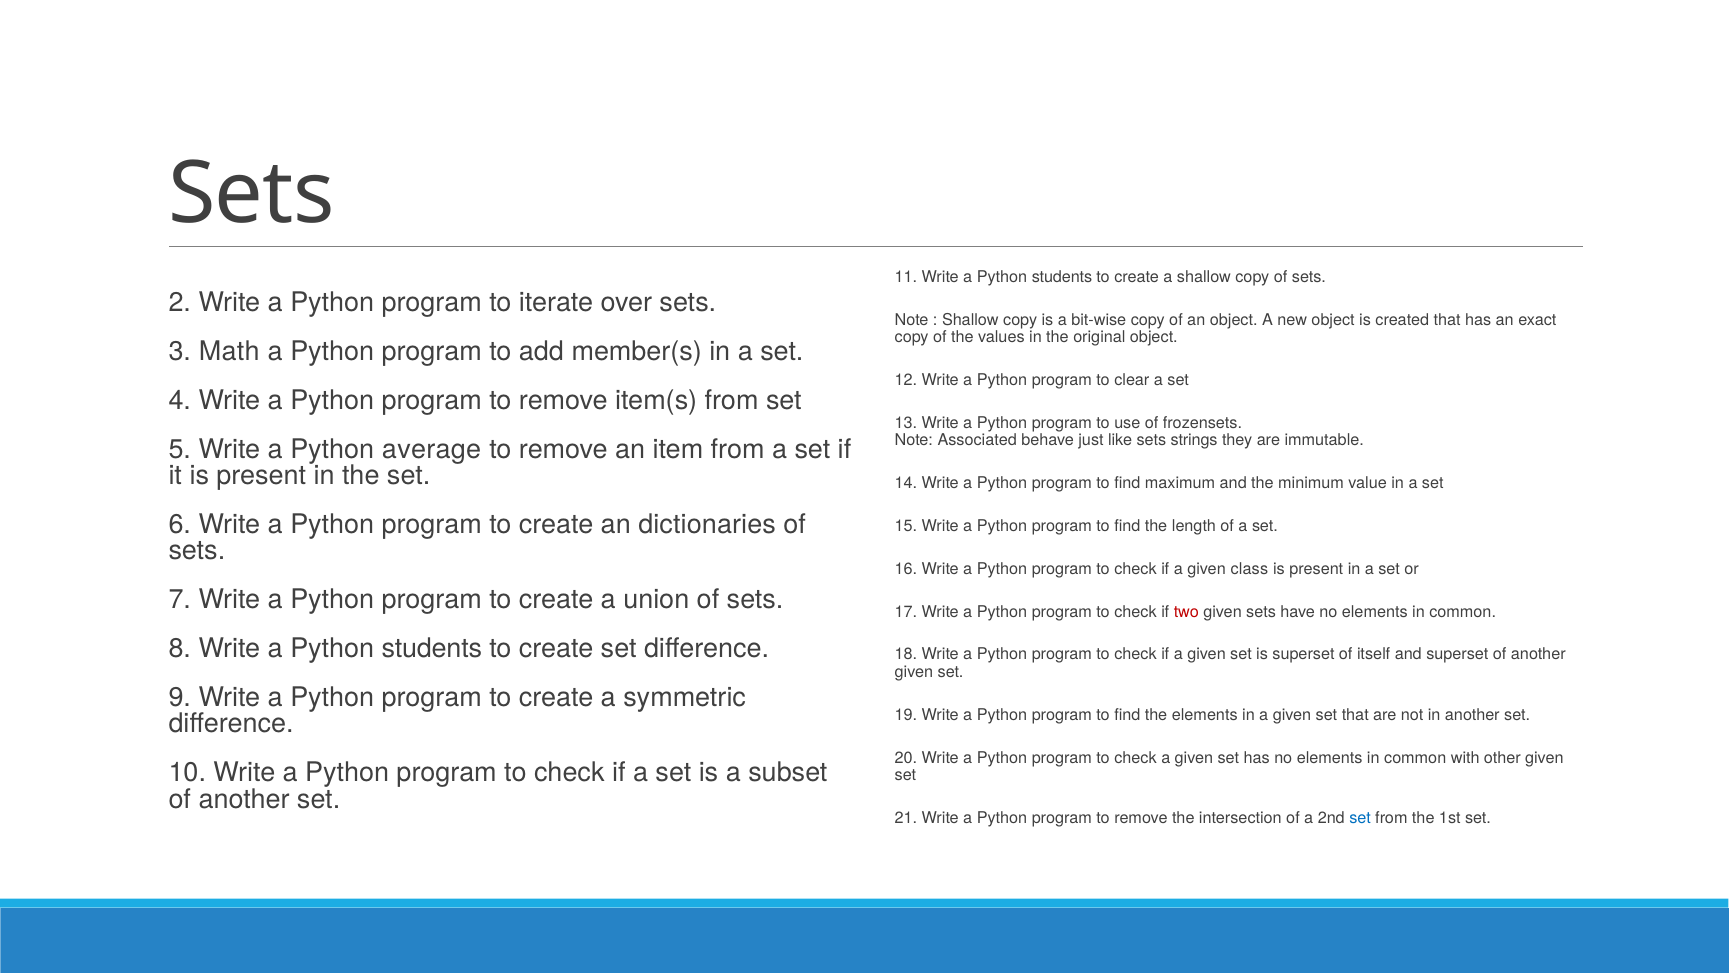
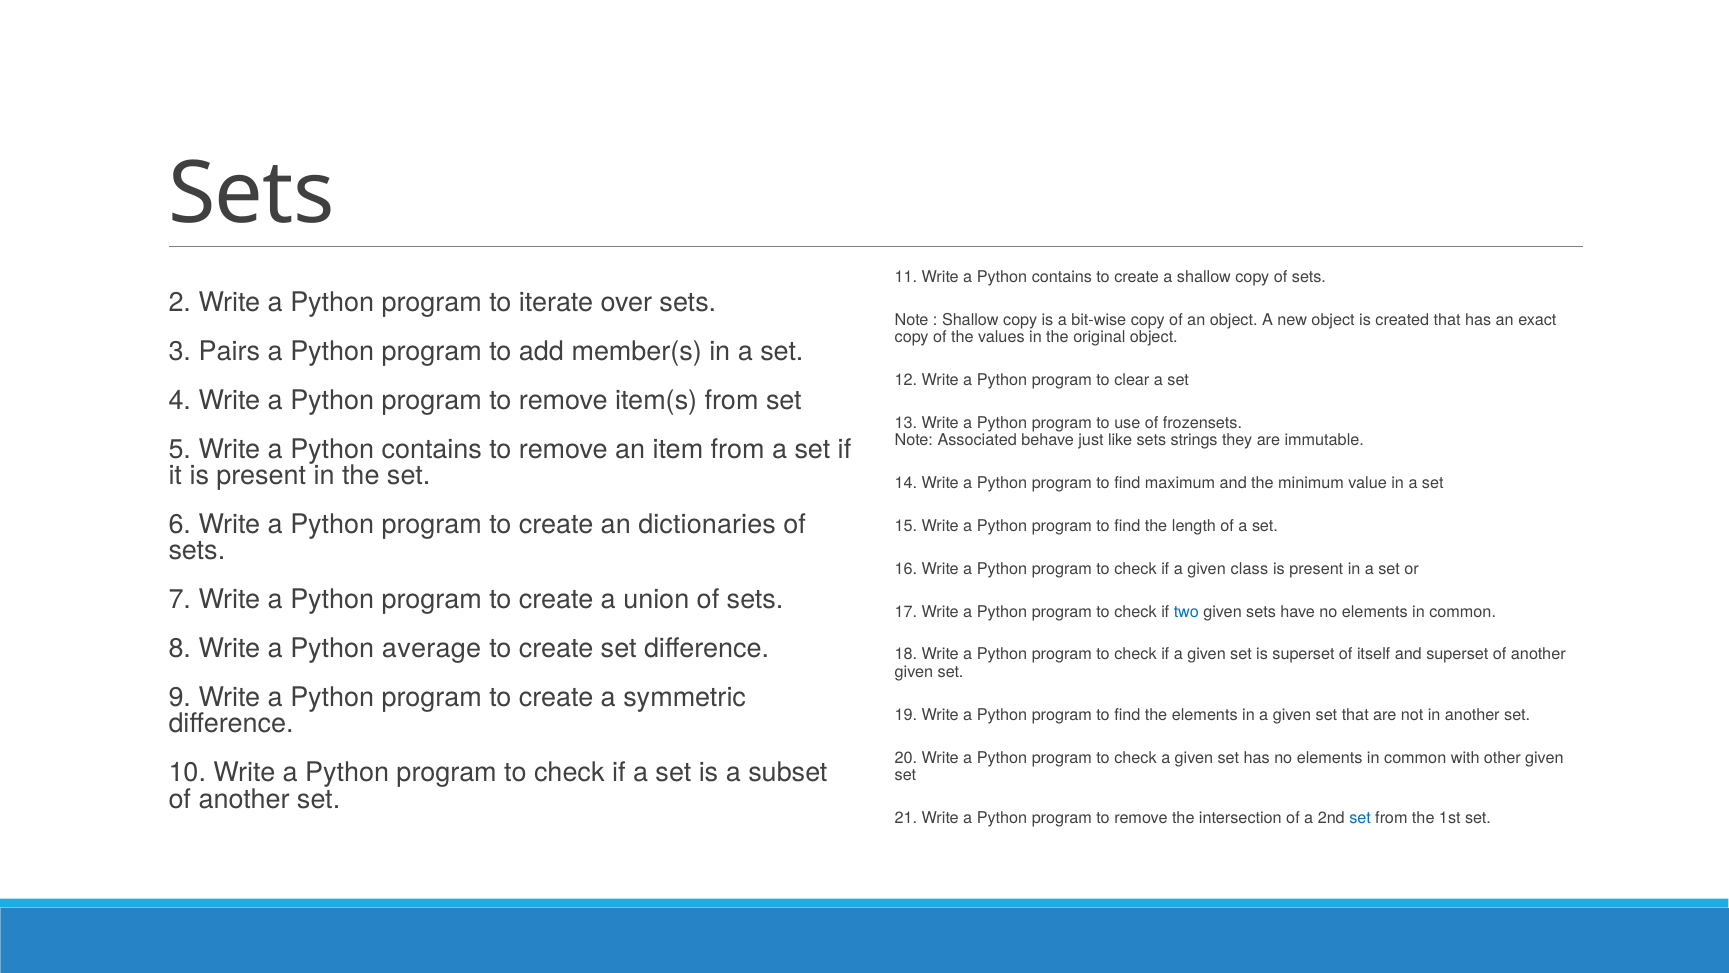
students: students -> contains (1062, 277)
Math: Math -> Pairs (229, 352)
average: average -> contains (432, 449)
two colour: red -> blue (1186, 612)
students: students -> average (432, 649)
